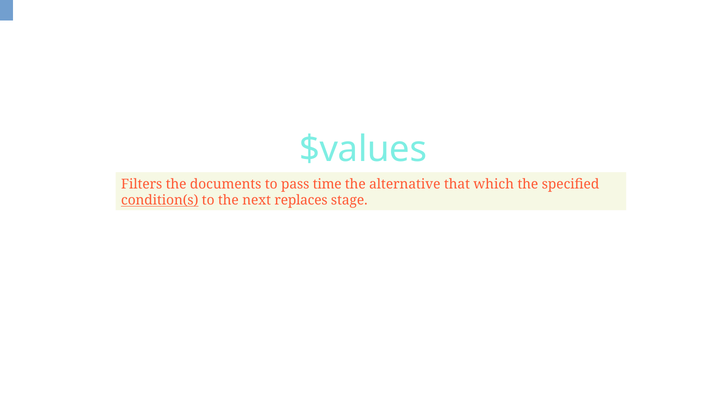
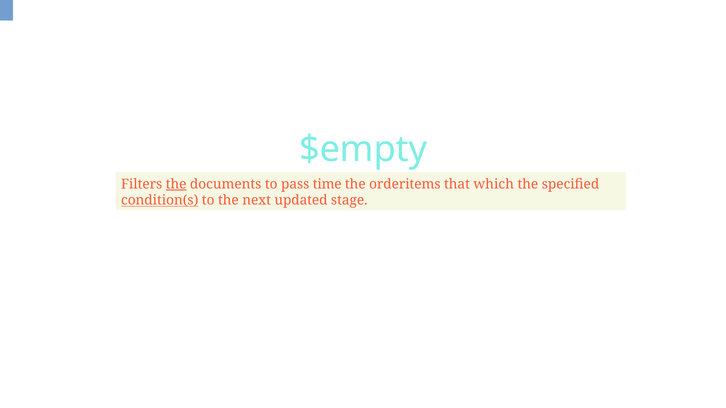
$values: $values -> $empty (363, 149)
the underline: none -> present (176, 184)
alternative: alternative -> orderitems (405, 184)
replaces: replaces -> updated (301, 201)
